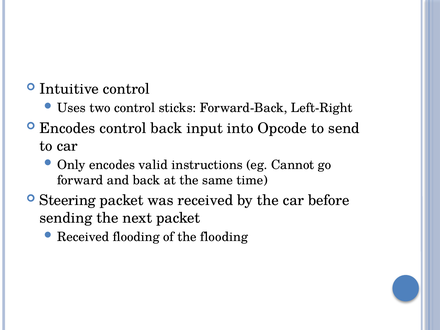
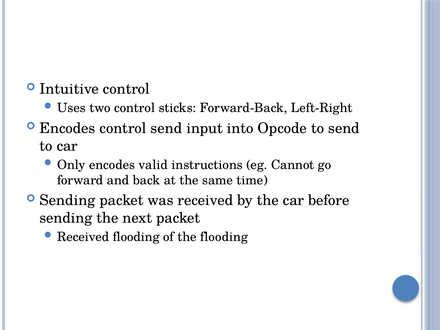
control back: back -> send (166, 128)
Steering: Steering -> Sending (67, 200)
